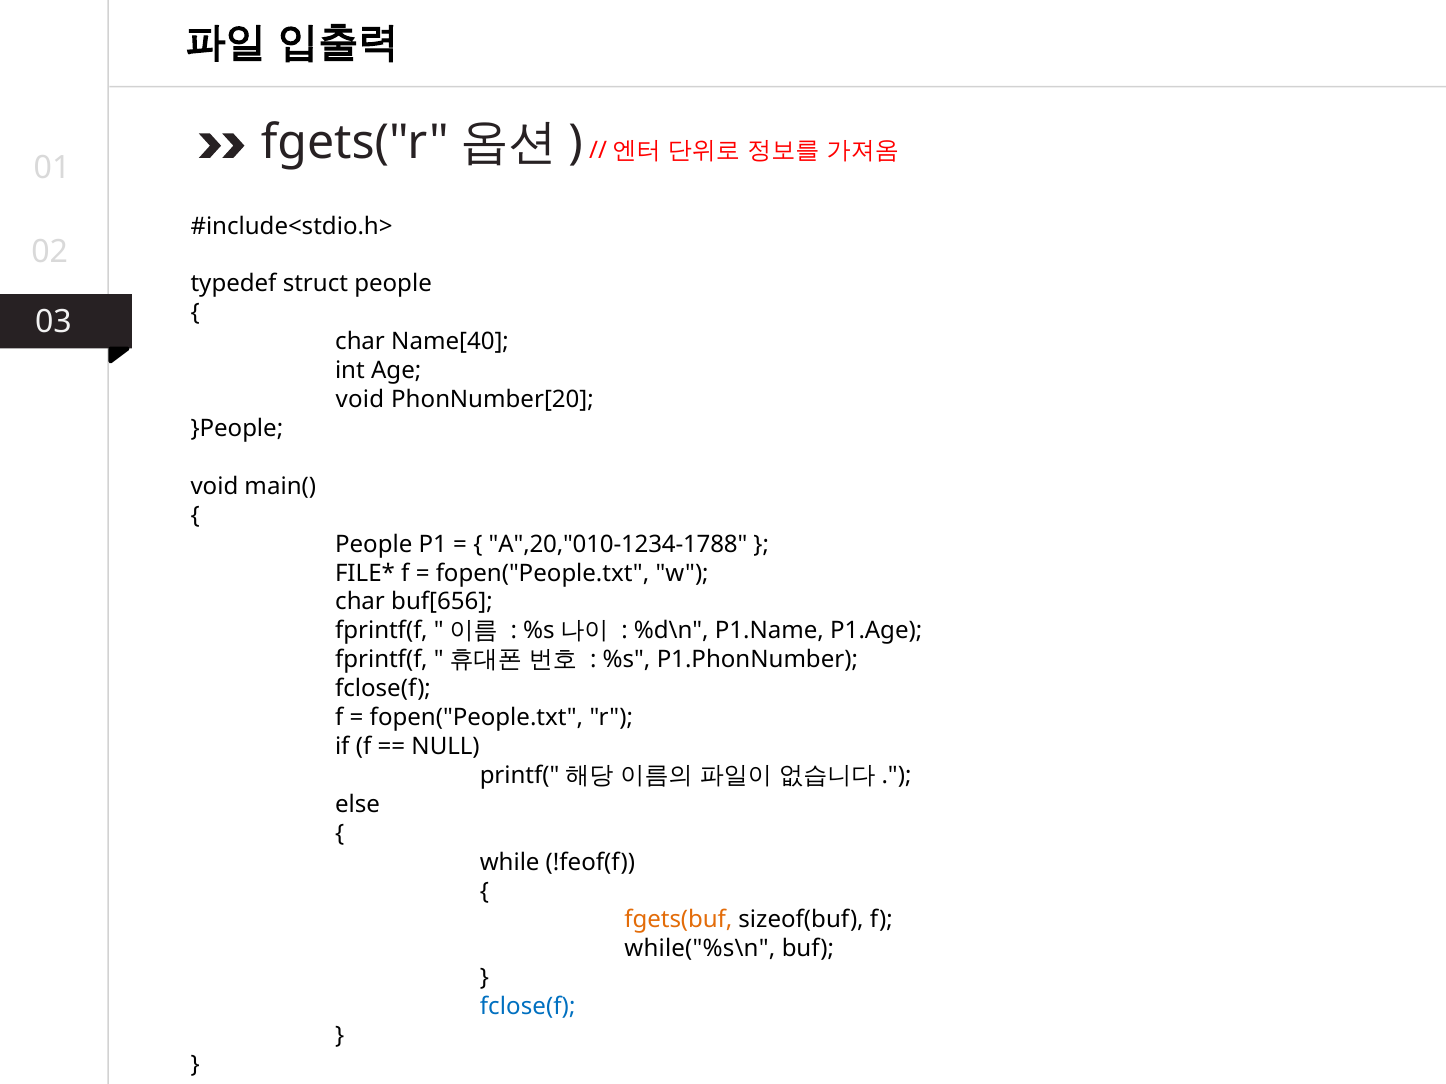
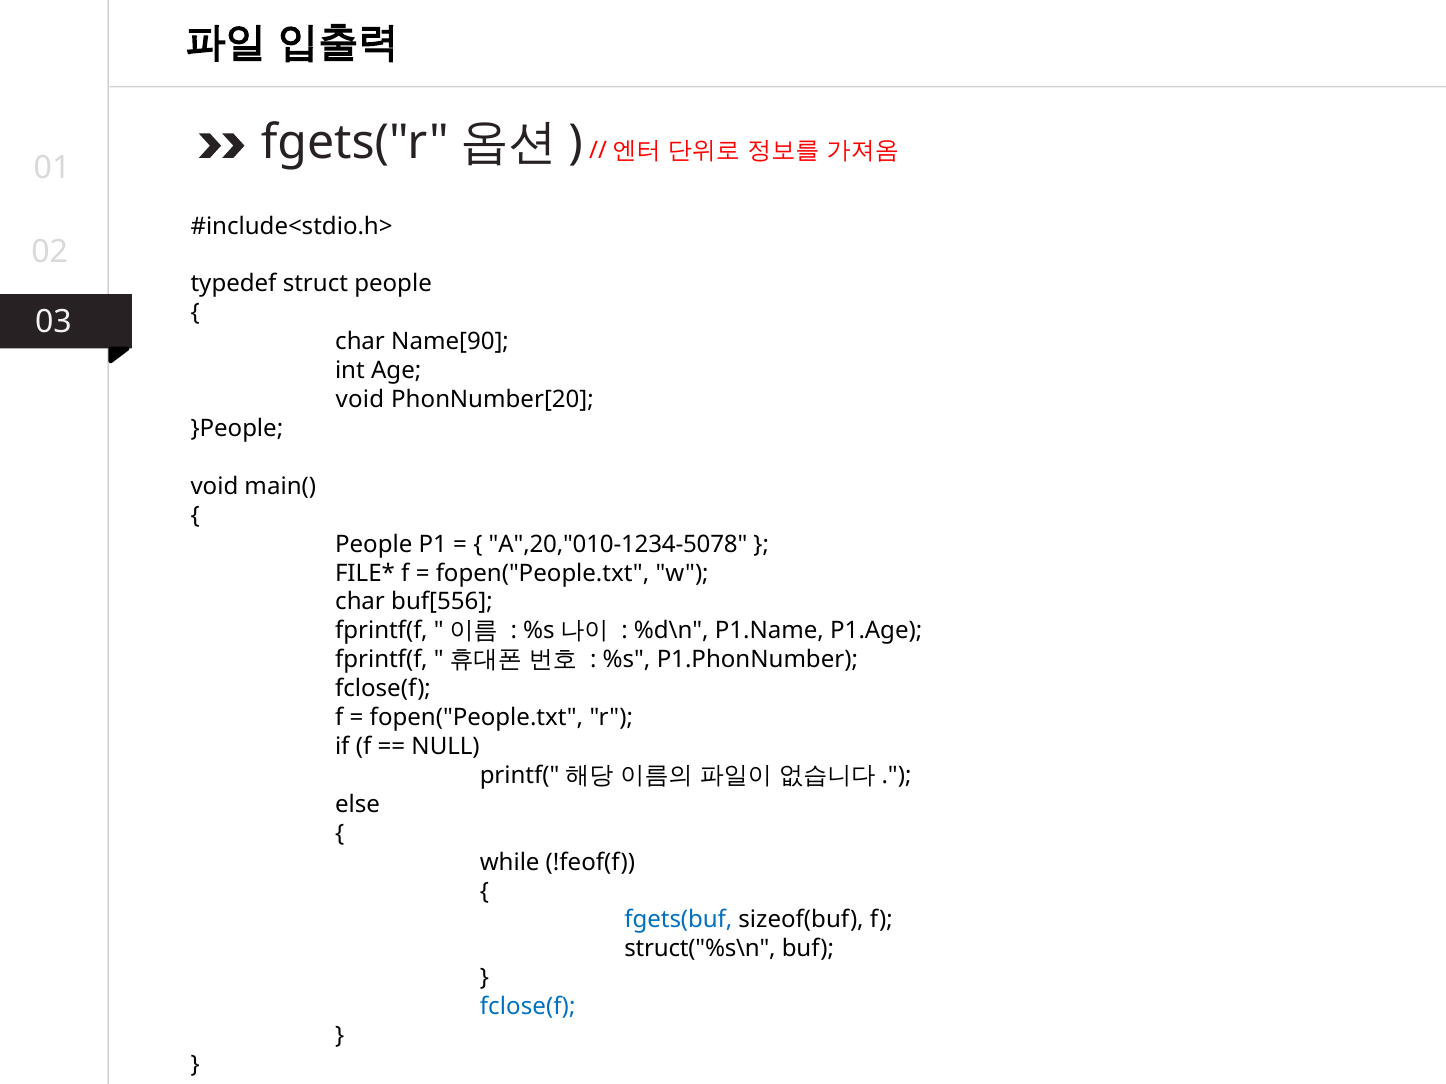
Name[40: Name[40 -> Name[90 (450, 342)
A",20,"010-1234-1788: A",20,"010-1234-1788 -> A",20,"010-1234-5078 (618, 544)
buf[656: buf[656 -> buf[556 (442, 602)
fgets(buf colour: orange -> blue (678, 920)
while("%s\n: while("%s\n -> struct("%s\n (700, 949)
